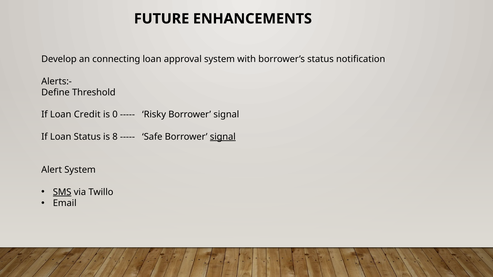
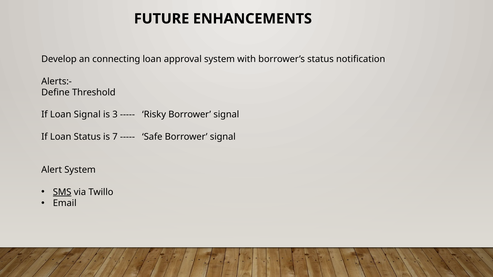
Loan Credit: Credit -> Signal (87, 115)
0: 0 -> 3 (115, 115)
8: 8 -> 7 (115, 137)
signal underline: present -> none (223, 137)
